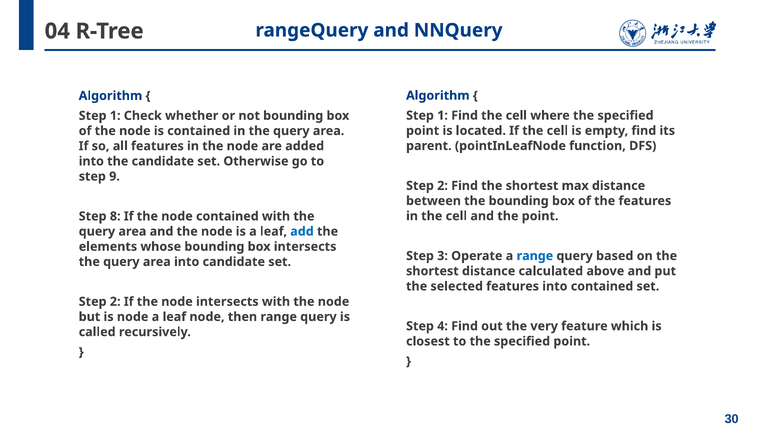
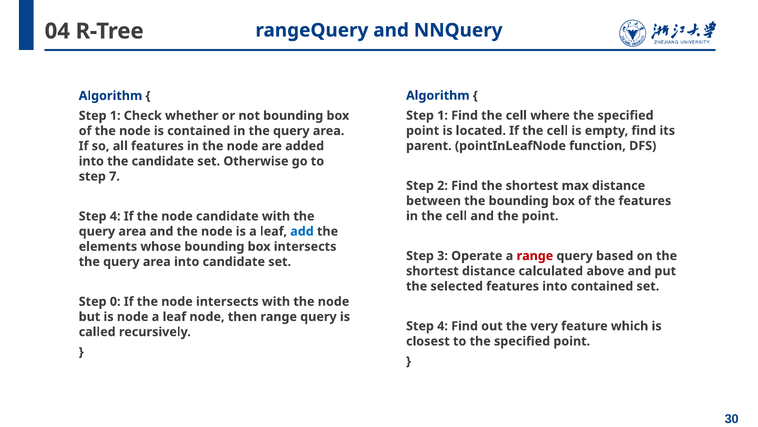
9: 9 -> 7 (115, 176)
8: 8 -> 4 (115, 216)
node contained: contained -> candidate (227, 216)
range colour: blue -> red (535, 256)
2: 2 -> 0 (115, 301)
